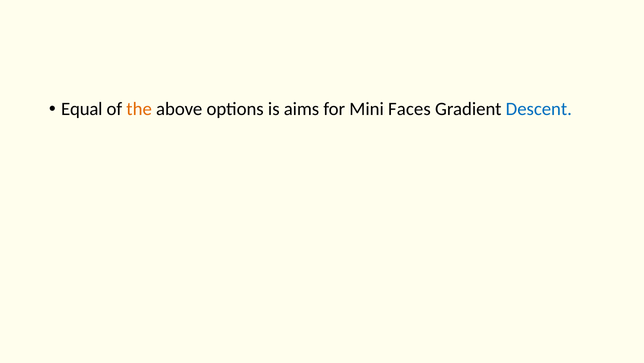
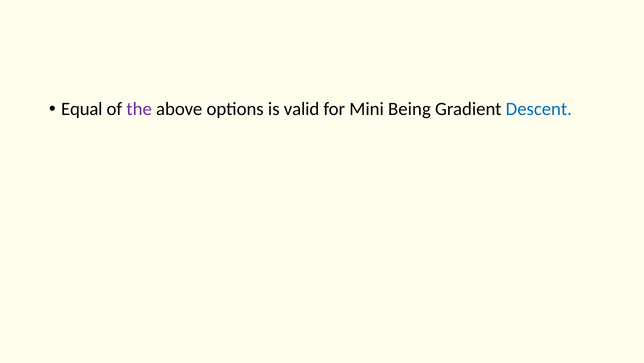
the colour: orange -> purple (139, 109)
aims: aims -> valid (302, 109)
Faces: Faces -> Being (409, 109)
